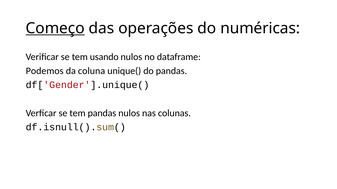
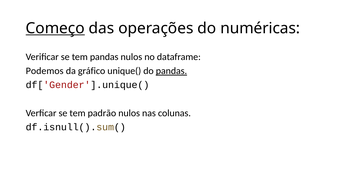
tem usando: usando -> pandas (104, 57)
coluna: coluna -> gráfico (92, 71)
pandas underline: none -> present (171, 71)
tem pandas: pandas -> padrão (102, 113)
